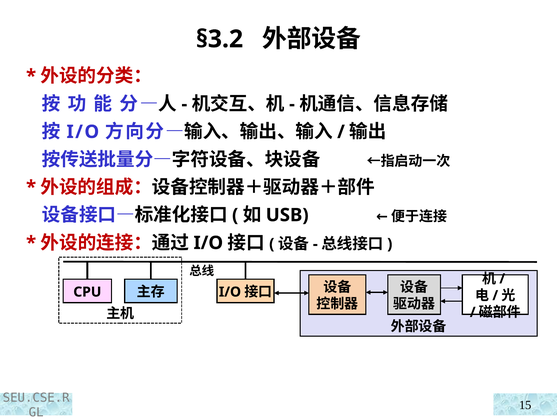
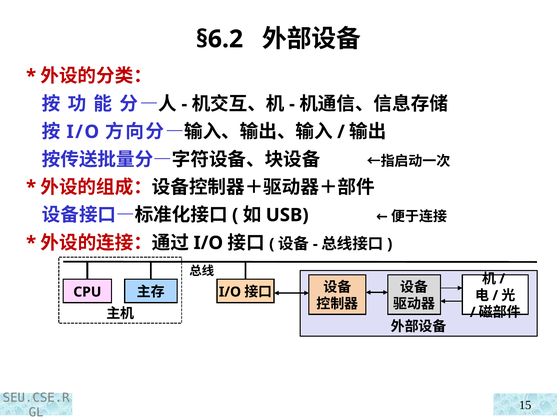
§3.2: §3.2 -> §6.2 (219, 39)
